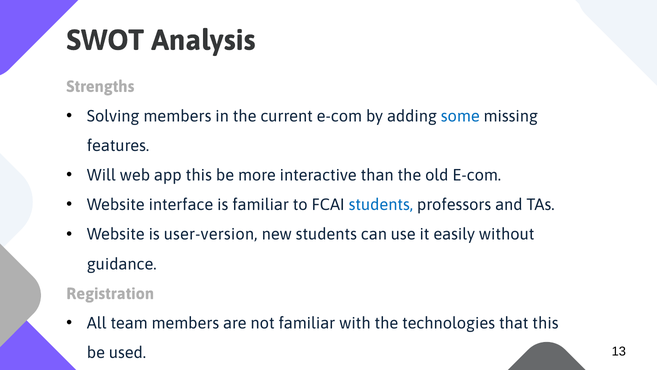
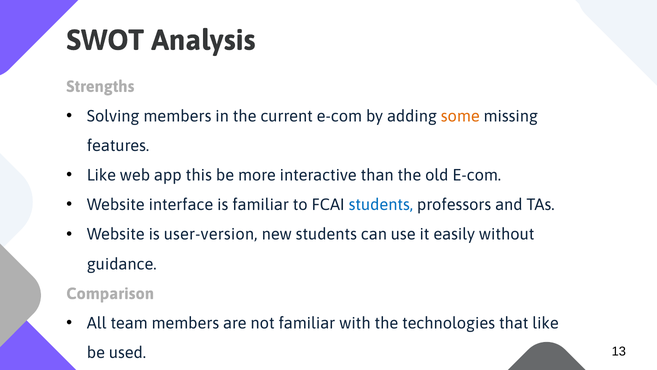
some colour: blue -> orange (460, 116)
Will: Will -> Like (101, 175)
Registration: Registration -> Comparison (110, 293)
that this: this -> like (546, 323)
